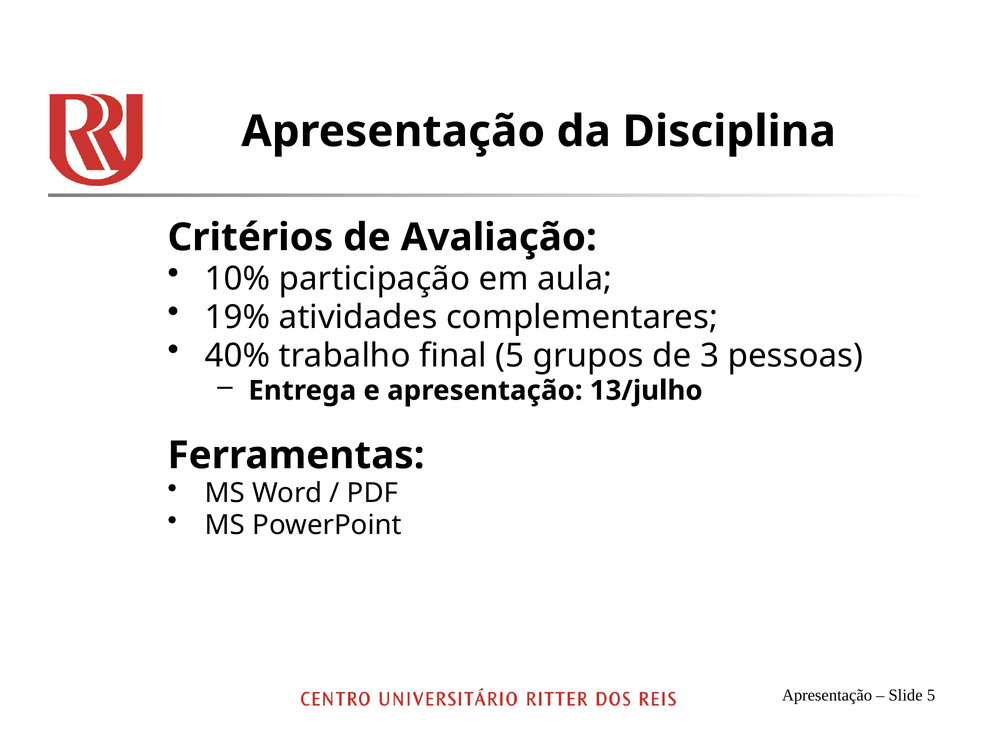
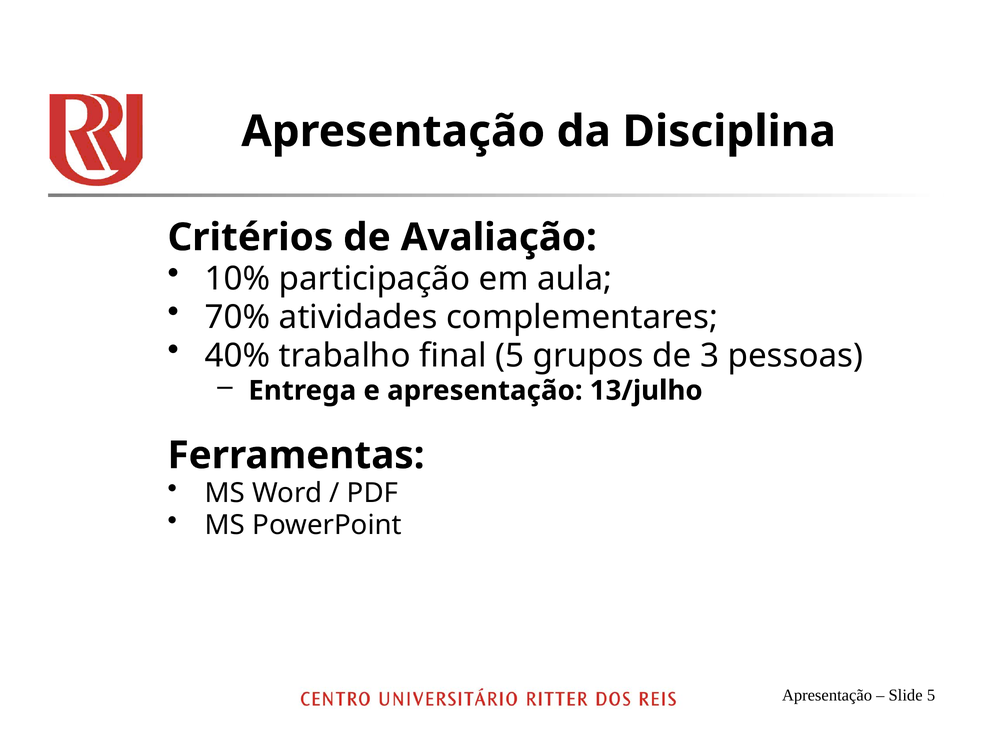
19%: 19% -> 70% (238, 317)
